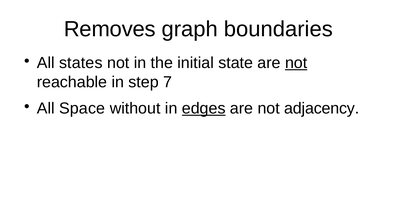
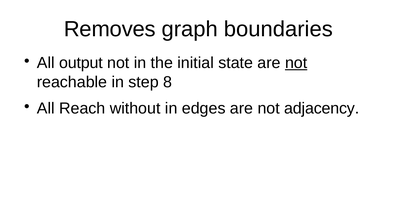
states: states -> output (81, 63)
7: 7 -> 8 (168, 82)
Space: Space -> Reach (82, 109)
edges underline: present -> none (204, 109)
